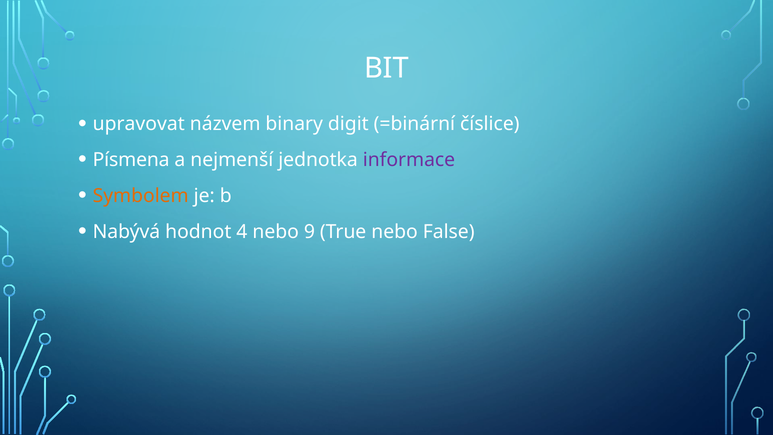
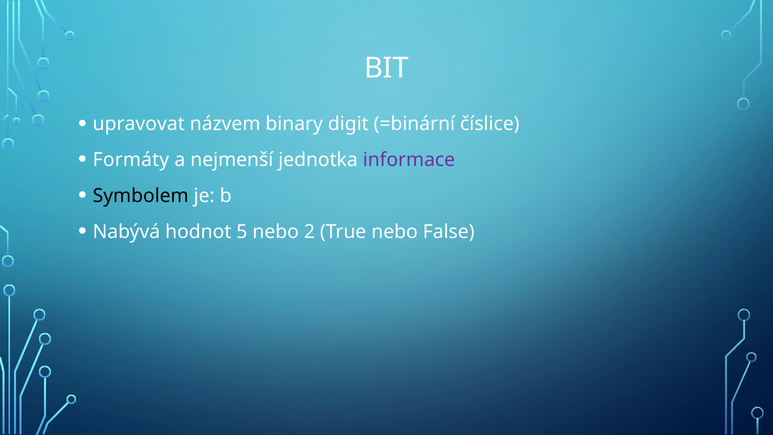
Písmena: Písmena -> Formáty (131, 160)
Symbolem colour: orange -> black (141, 196)
4: 4 -> 5 (242, 232)
9: 9 -> 2 (309, 232)
